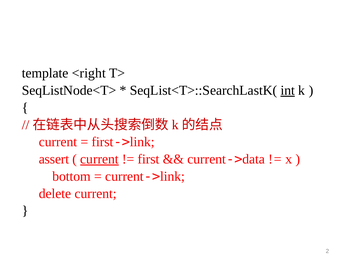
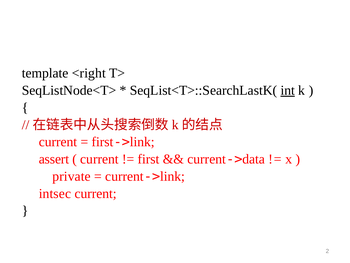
current underline: present -> none (99, 159)
bottom: bottom -> private (72, 176)
delete: delete -> intsec (55, 193)
